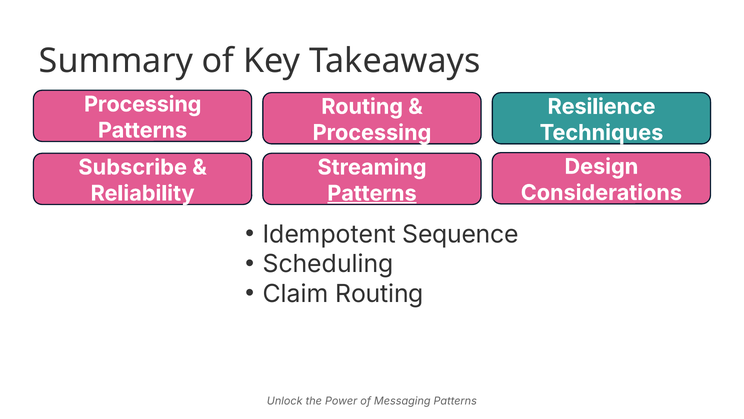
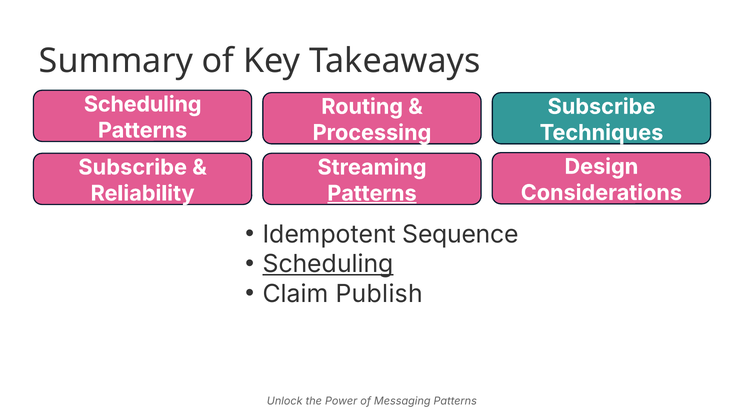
Processing: Processing -> Scheduling (143, 104)
Resilience: Resilience -> Subscribe (601, 107)
Scheduling underline: none -> present (328, 264)
Claim Routing: Routing -> Publish (379, 294)
